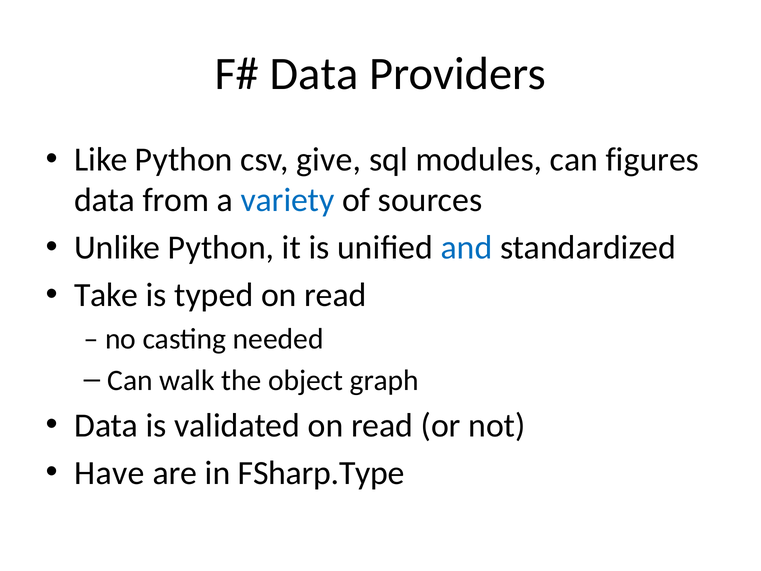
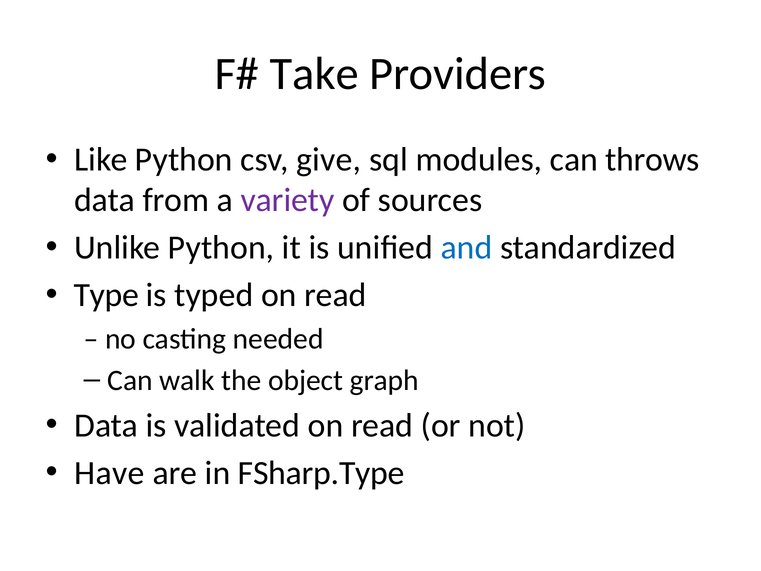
Data: Data -> Take (314, 74)
figures: figures -> throws (653, 160)
variety colour: blue -> purple (288, 200)
Take: Take -> Type (106, 295)
